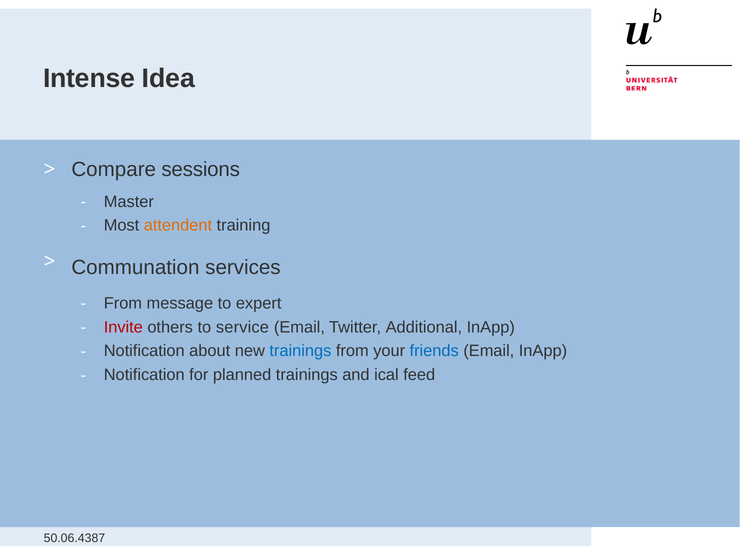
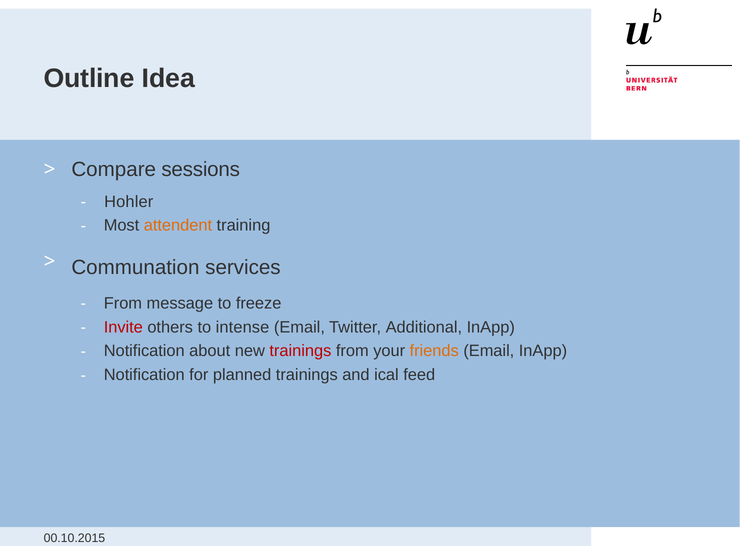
Intense: Intense -> Outline (89, 78)
Master: Master -> Hohler (129, 202)
expert: expert -> freeze (259, 303)
service: service -> intense (243, 327)
trainings colour: blue -> red (300, 351)
friends colour: blue -> orange (434, 351)
50.06.4387: 50.06.4387 -> 00.10.2015 (74, 538)
